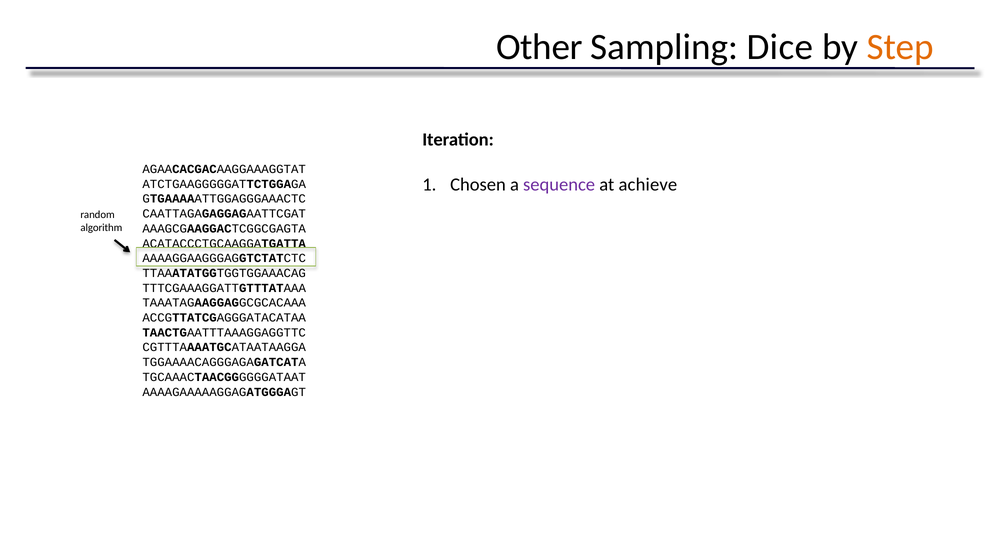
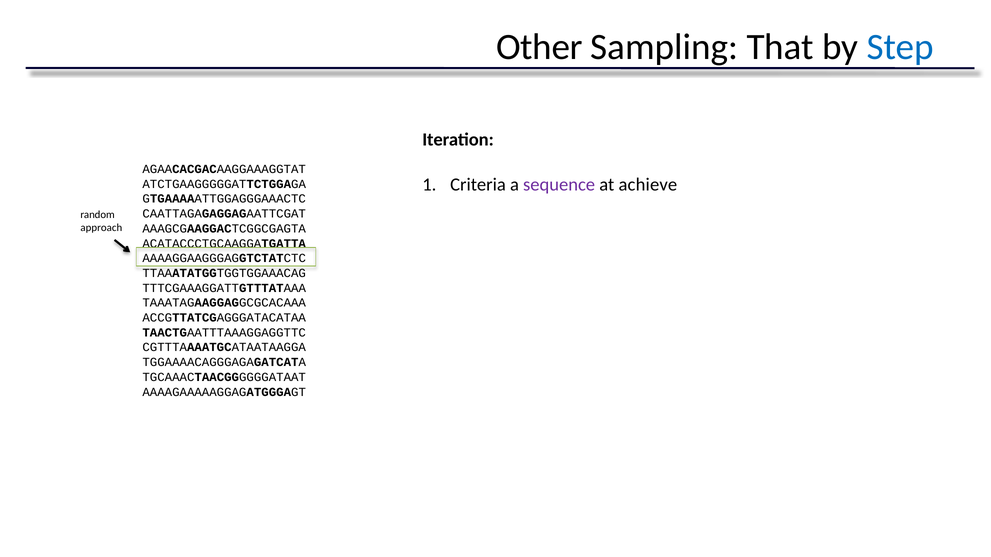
Dice: Dice -> That (780, 47)
Step colour: orange -> blue (900, 47)
Chosen: Chosen -> Criteria (478, 185)
algorithm: algorithm -> approach (101, 228)
